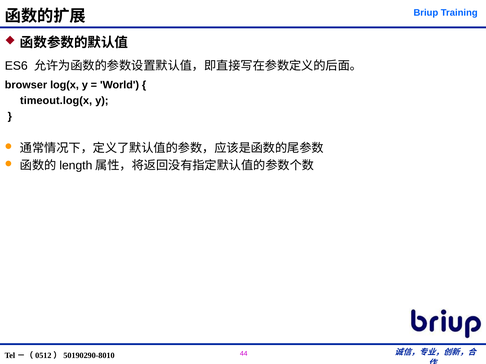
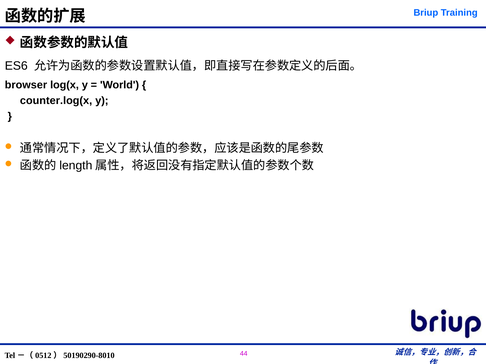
timeout.log(x: timeout.log(x -> counter.log(x (56, 101)
